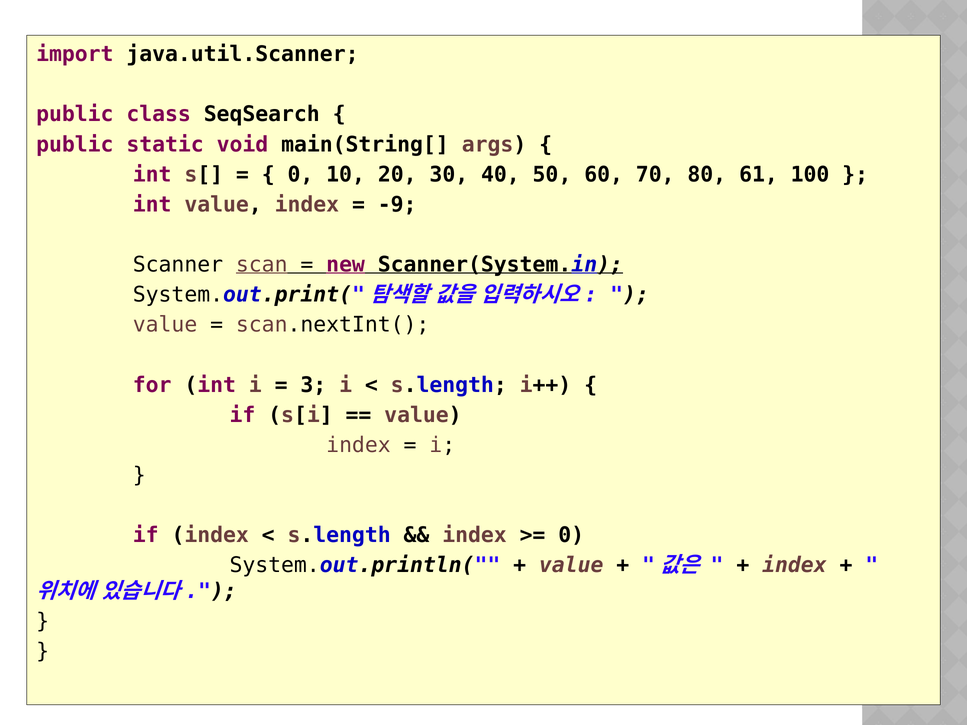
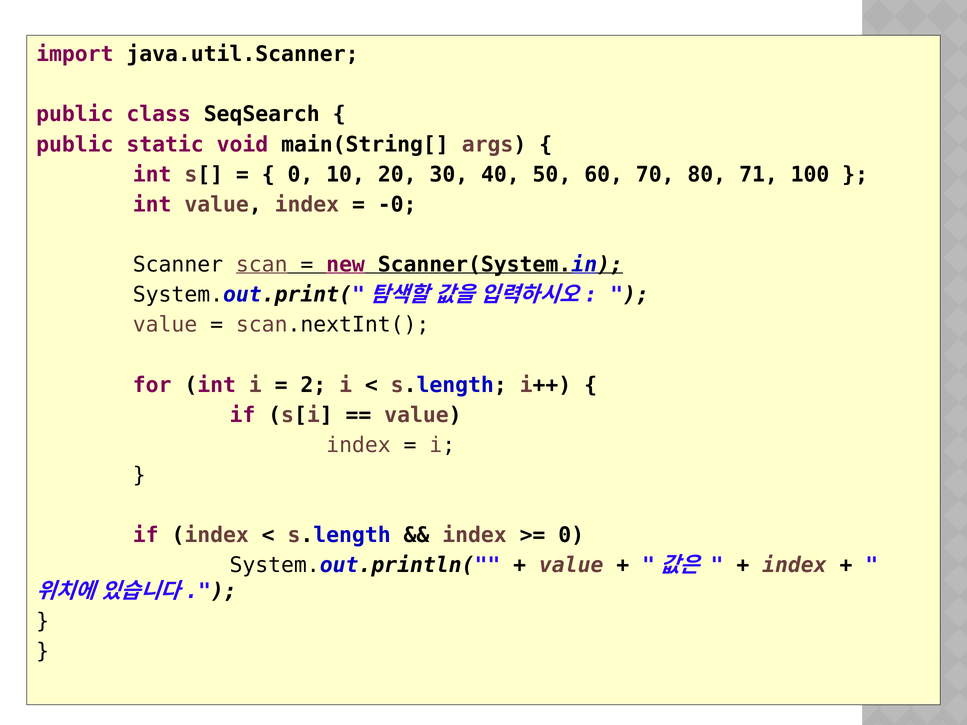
61: 61 -> 71 (758, 175)
-9: -9 -> -0 (397, 205)
3: 3 -> 2 (313, 385)
